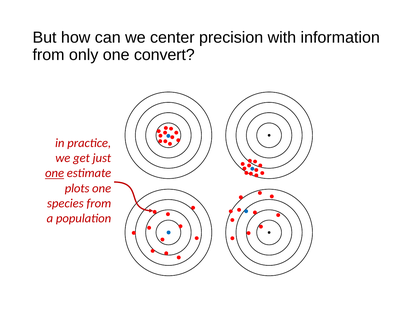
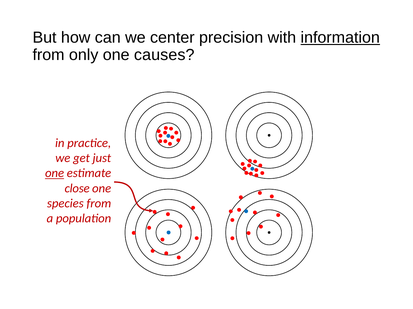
information underline: none -> present (340, 38)
convert: convert -> causes (164, 55)
plots: plots -> close (77, 189)
